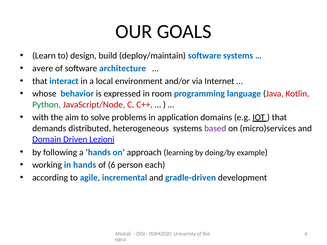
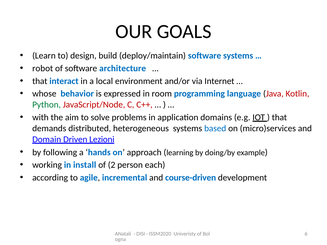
avere: avere -> robot (43, 68)
based colour: purple -> blue (215, 129)
in hands: hands -> install (85, 165)
of 6: 6 -> 2 (112, 165)
gradle-driven: gradle-driven -> course-driven (191, 178)
